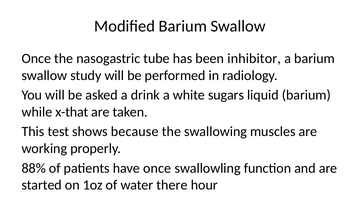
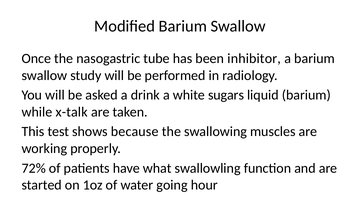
x-that: x-that -> x-talk (72, 112)
88%: 88% -> 72% (34, 168)
have once: once -> what (157, 168)
there: there -> going (172, 185)
